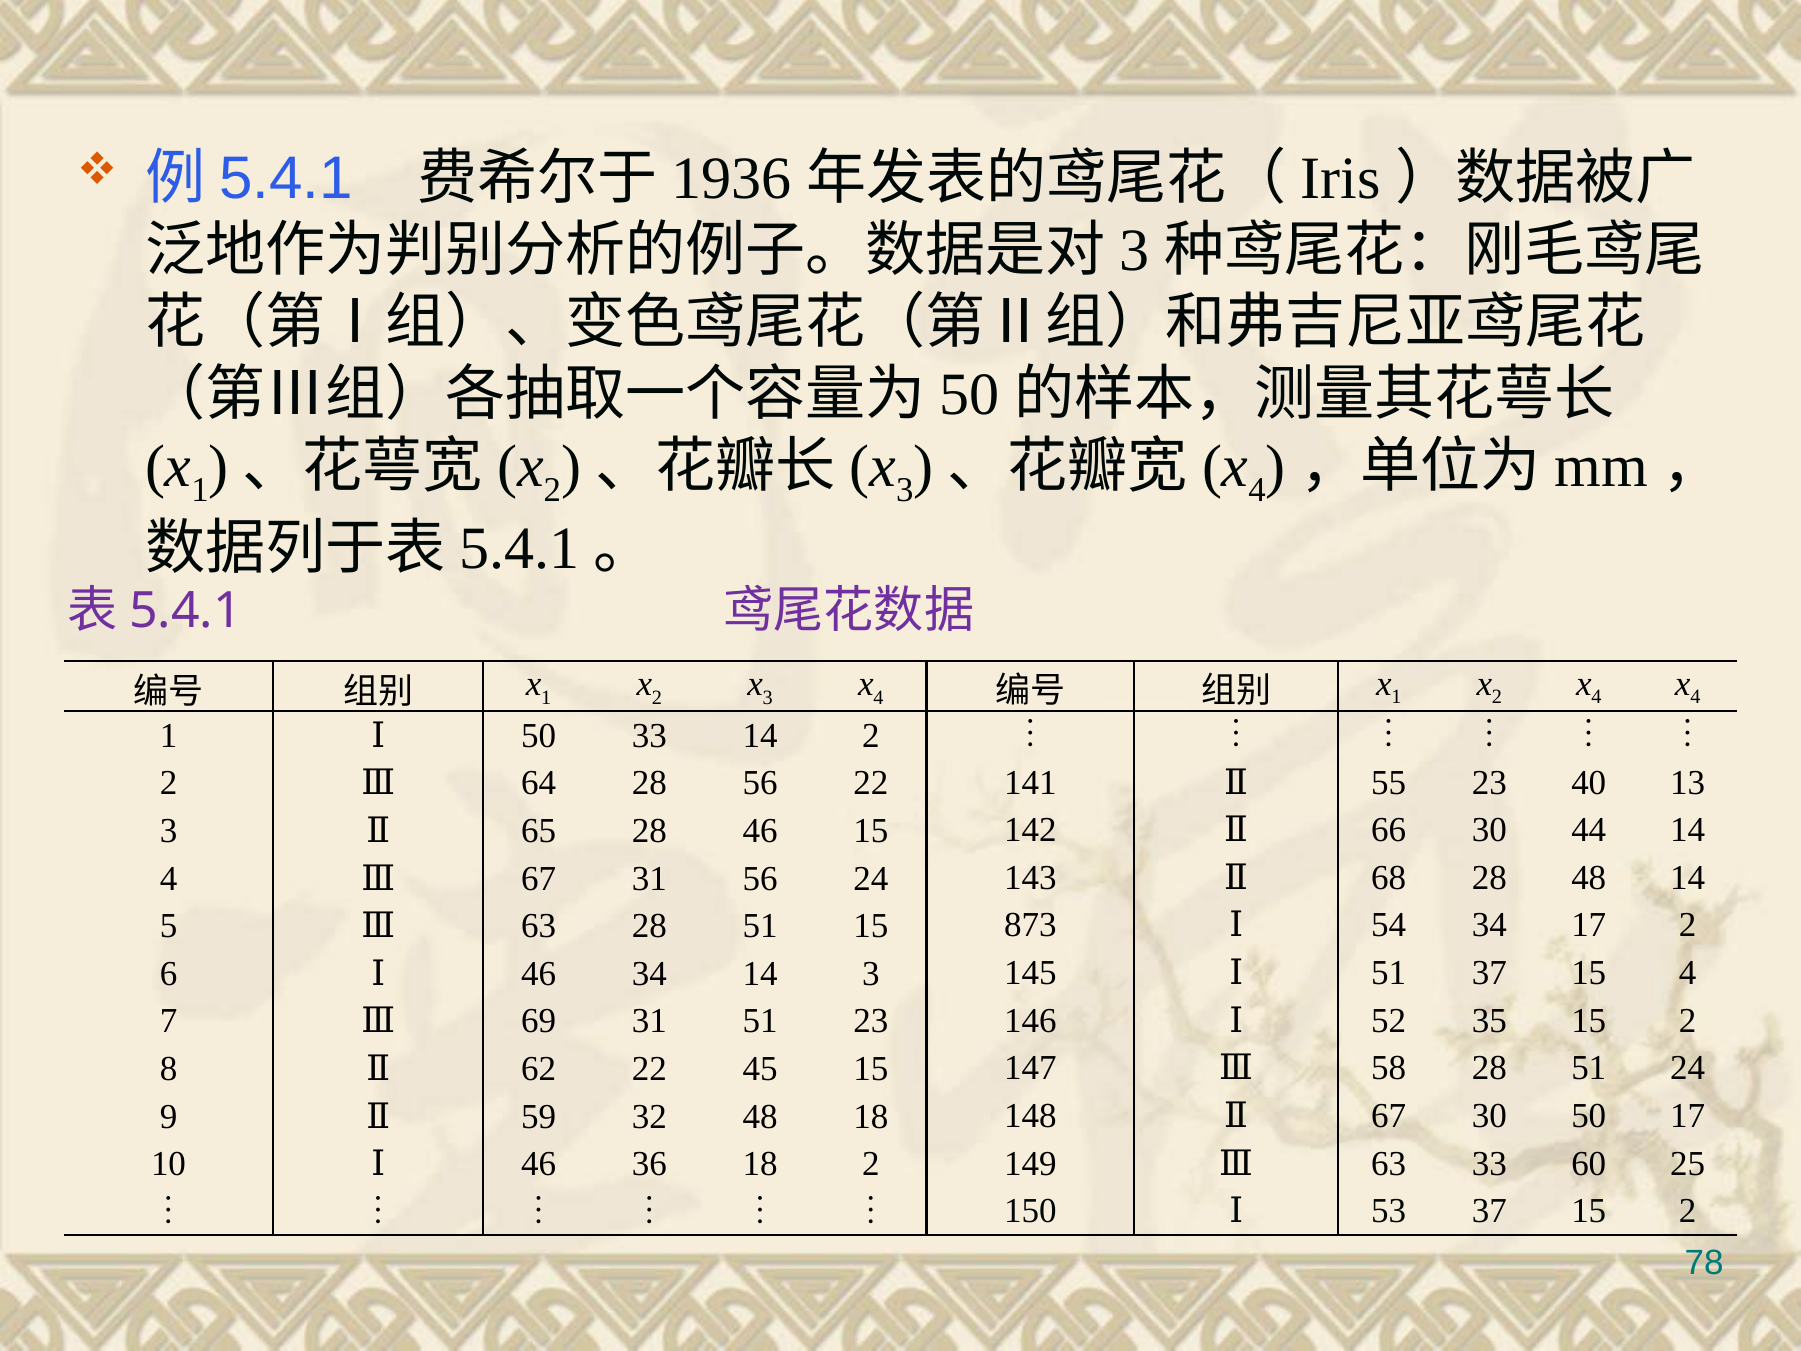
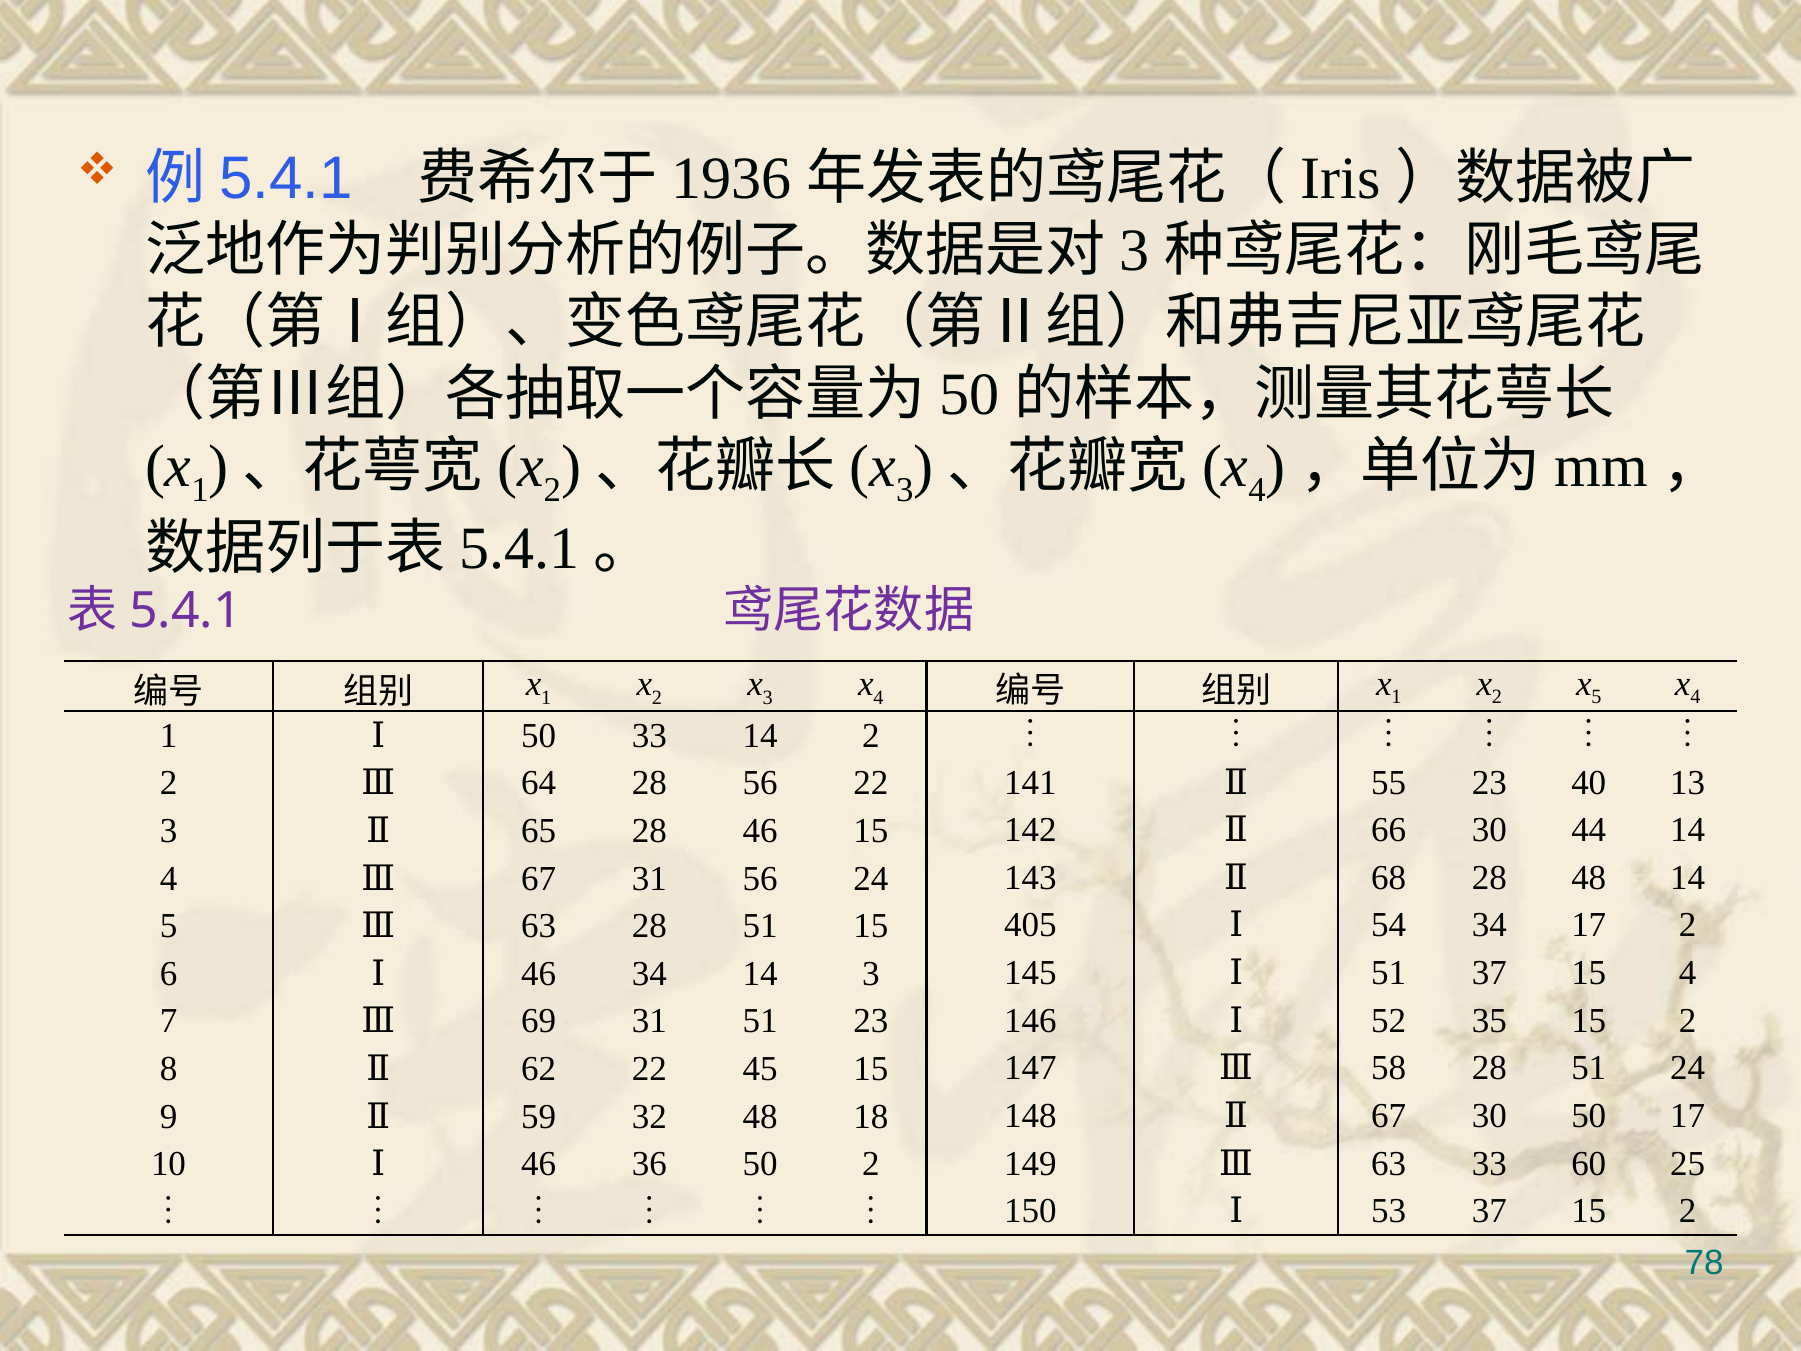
4: 4 -> 5 (1596, 697)
873: 873 -> 405 (1030, 925)
36 18: 18 -> 50 (760, 1164)
